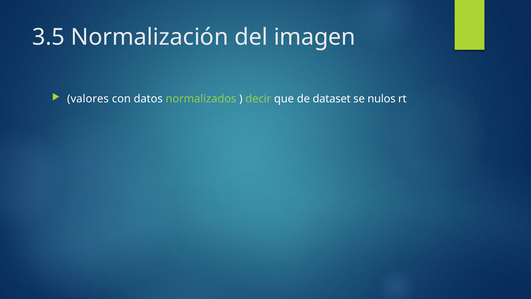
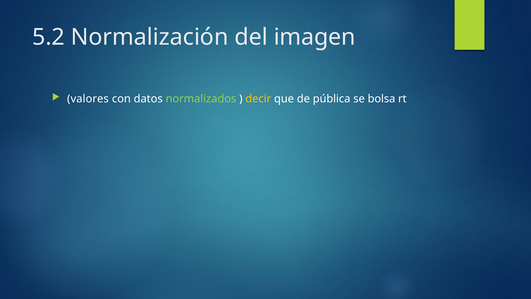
3.5: 3.5 -> 5.2 (49, 37)
decir colour: light green -> yellow (258, 99)
dataset: dataset -> pública (332, 99)
nulos: nulos -> bolsa (382, 99)
